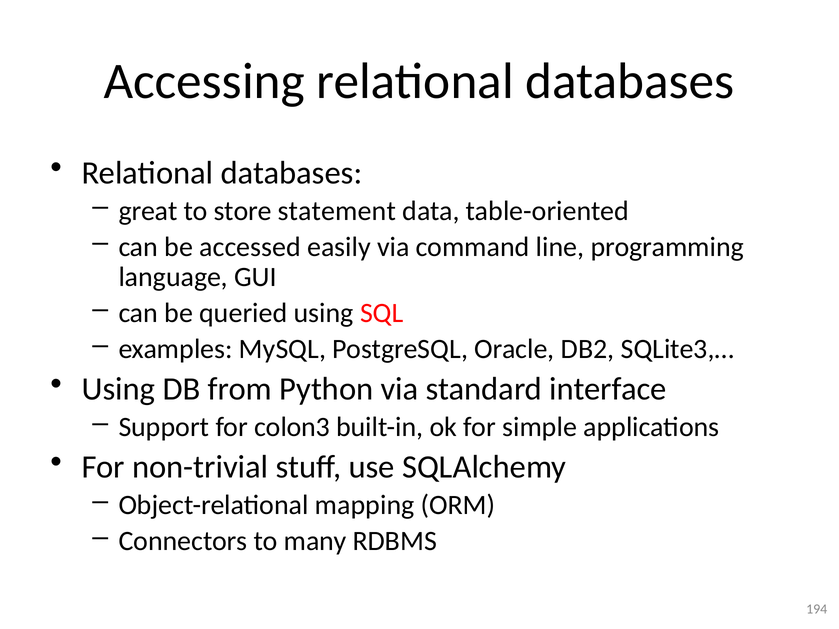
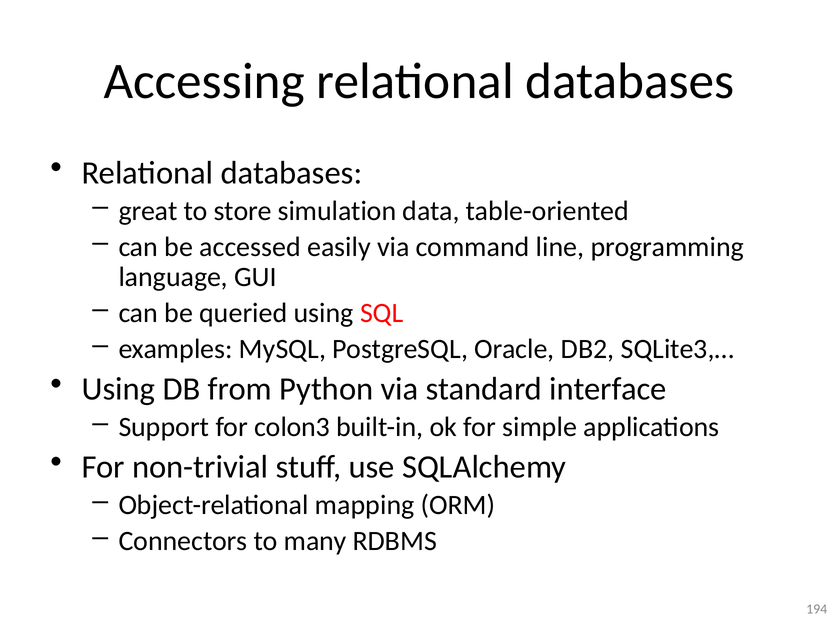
statement: statement -> simulation (337, 211)
